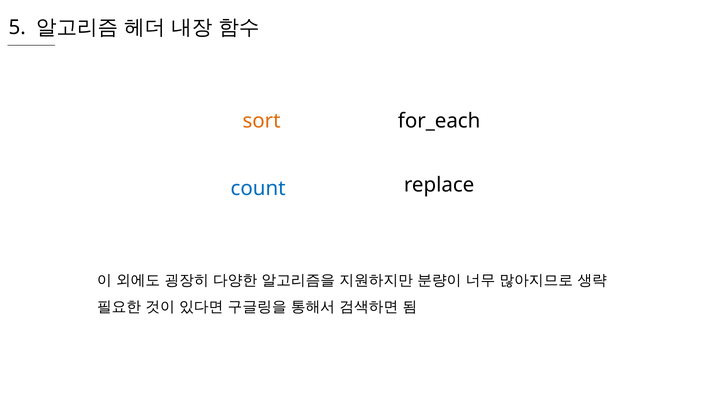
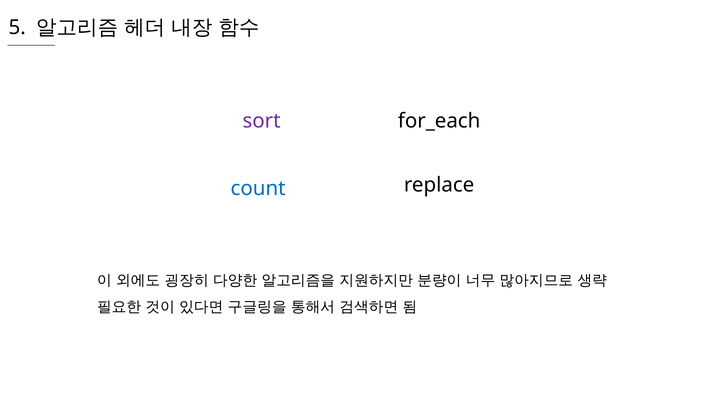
sort colour: orange -> purple (262, 121)
